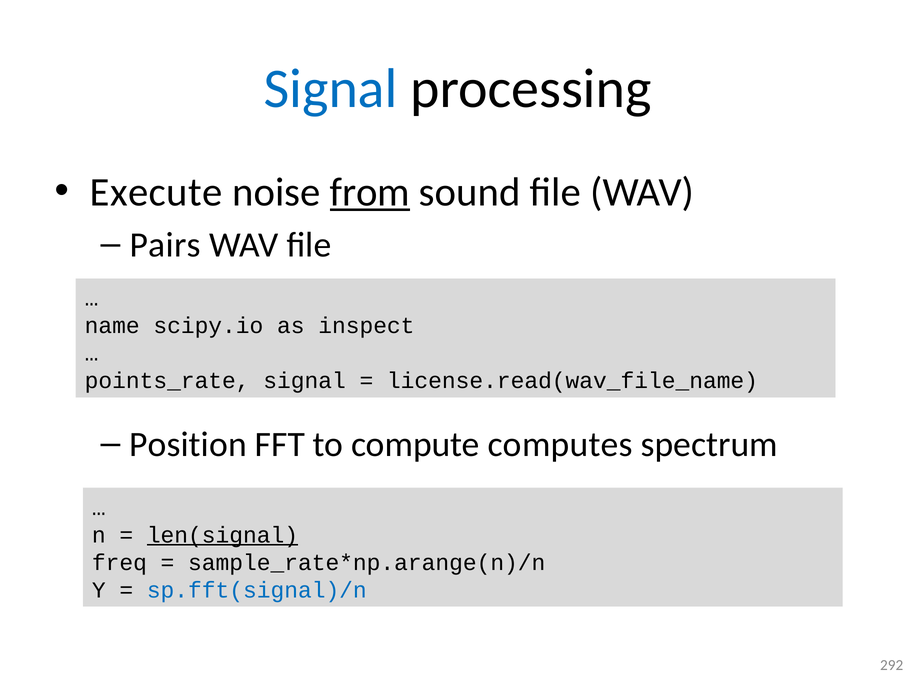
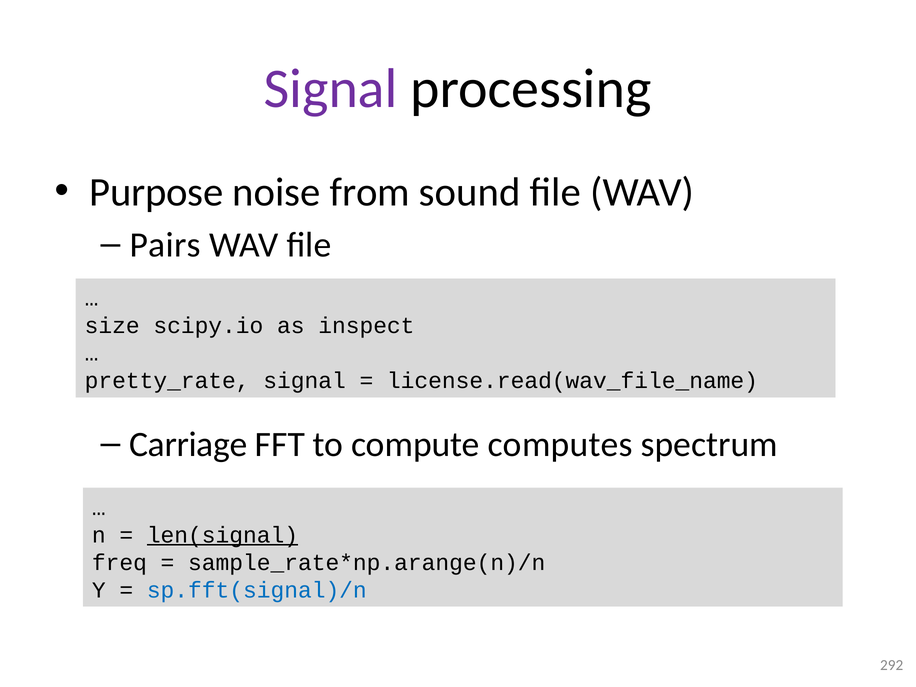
Signal colour: blue -> purple (331, 89)
Execute: Execute -> Purpose (156, 192)
from underline: present -> none (370, 192)
name: name -> size (112, 326)
points_rate: points_rate -> pretty_rate (167, 381)
Position: Position -> Carriage (188, 444)
